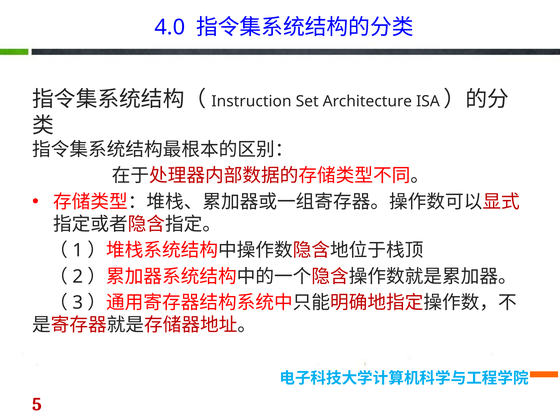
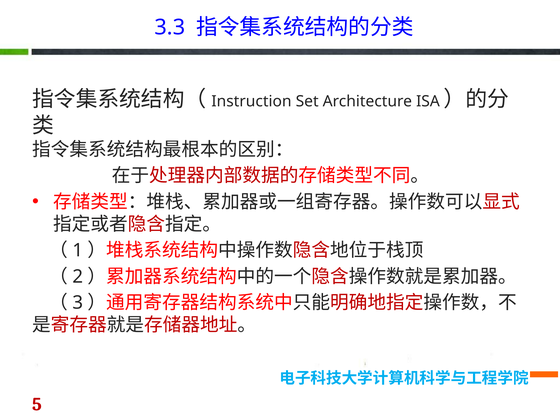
4.0: 4.0 -> 3.3 (170, 27)
